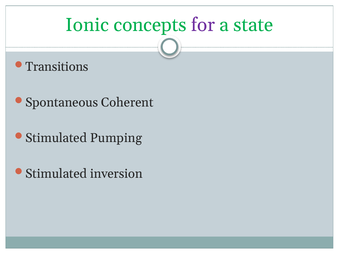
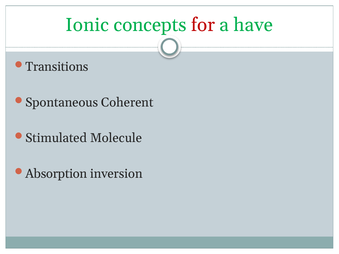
for colour: purple -> red (203, 25)
state: state -> have (253, 25)
Pumping: Pumping -> Molecule (116, 138)
Stimulated: Stimulated -> Absorption (56, 174)
